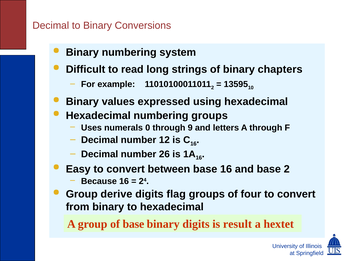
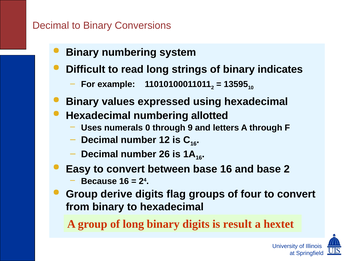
chapters: chapters -> indicates (280, 69)
numbering groups: groups -> allotted (210, 116)
of base: base -> long (133, 224)
